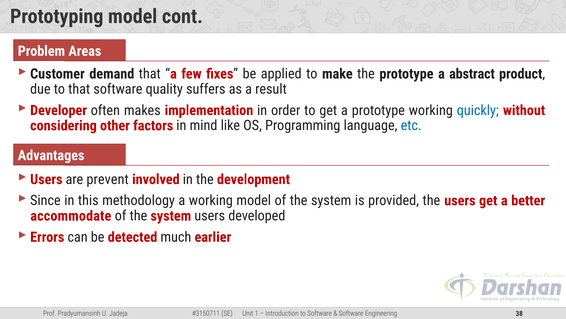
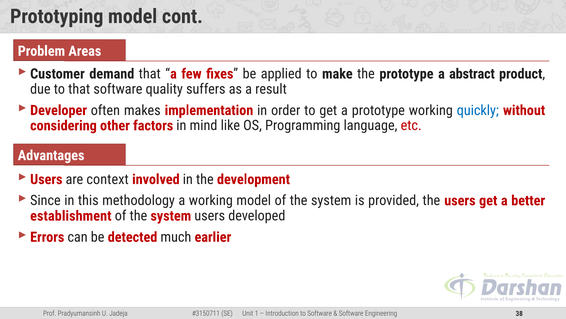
etc colour: blue -> red (411, 125)
prevent: prevent -> context (108, 179)
accommodate: accommodate -> establishment (71, 215)
